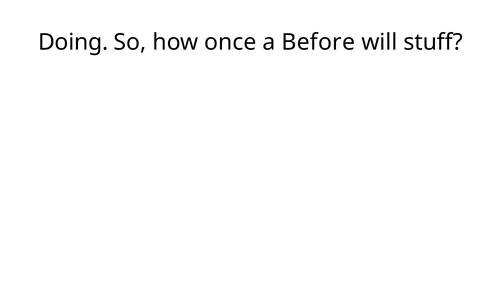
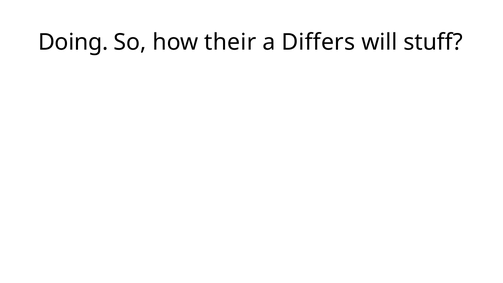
once: once -> their (230, 42)
Before: Before -> Differs (318, 42)
